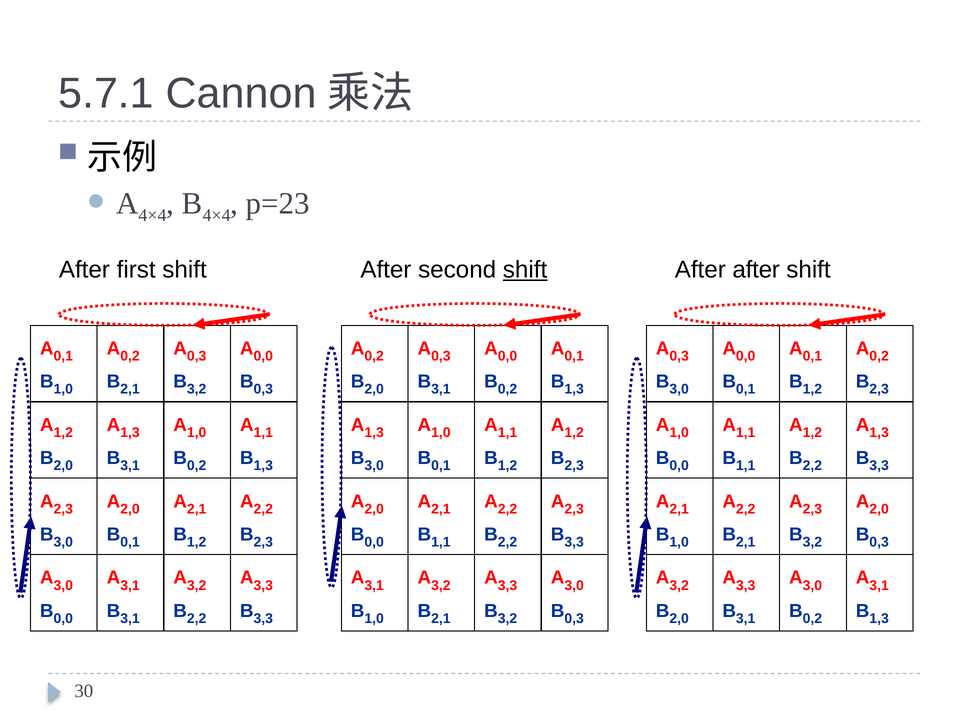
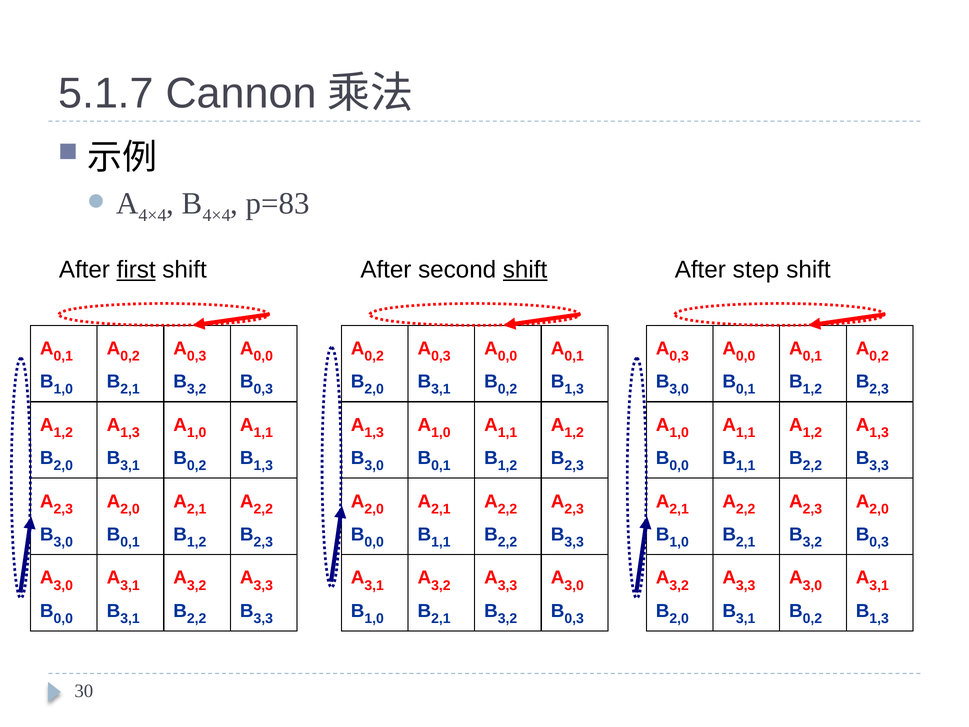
5.7.1: 5.7.1 -> 5.1.7 (106, 93)
p=23: p=23 -> p=83 (278, 203)
first underline: none -> present (136, 270)
After after: after -> step (756, 270)
